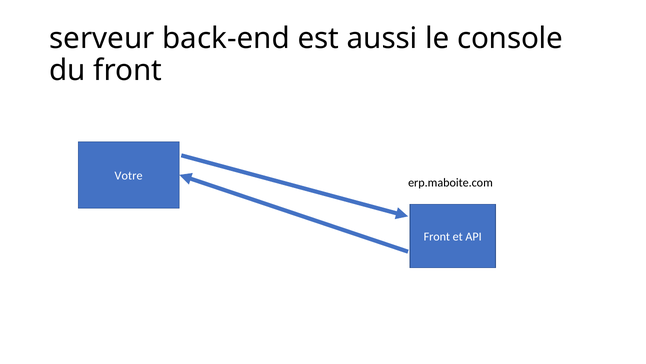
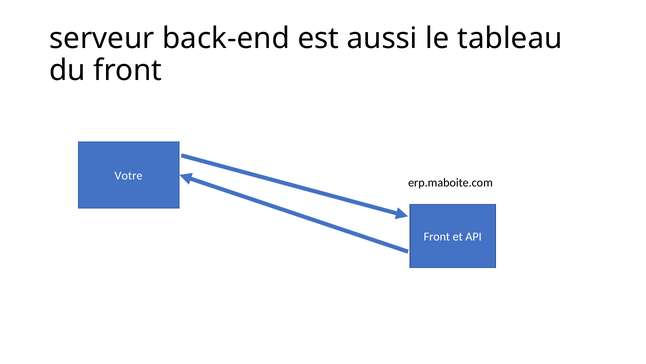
console: console -> tableau (510, 38)
